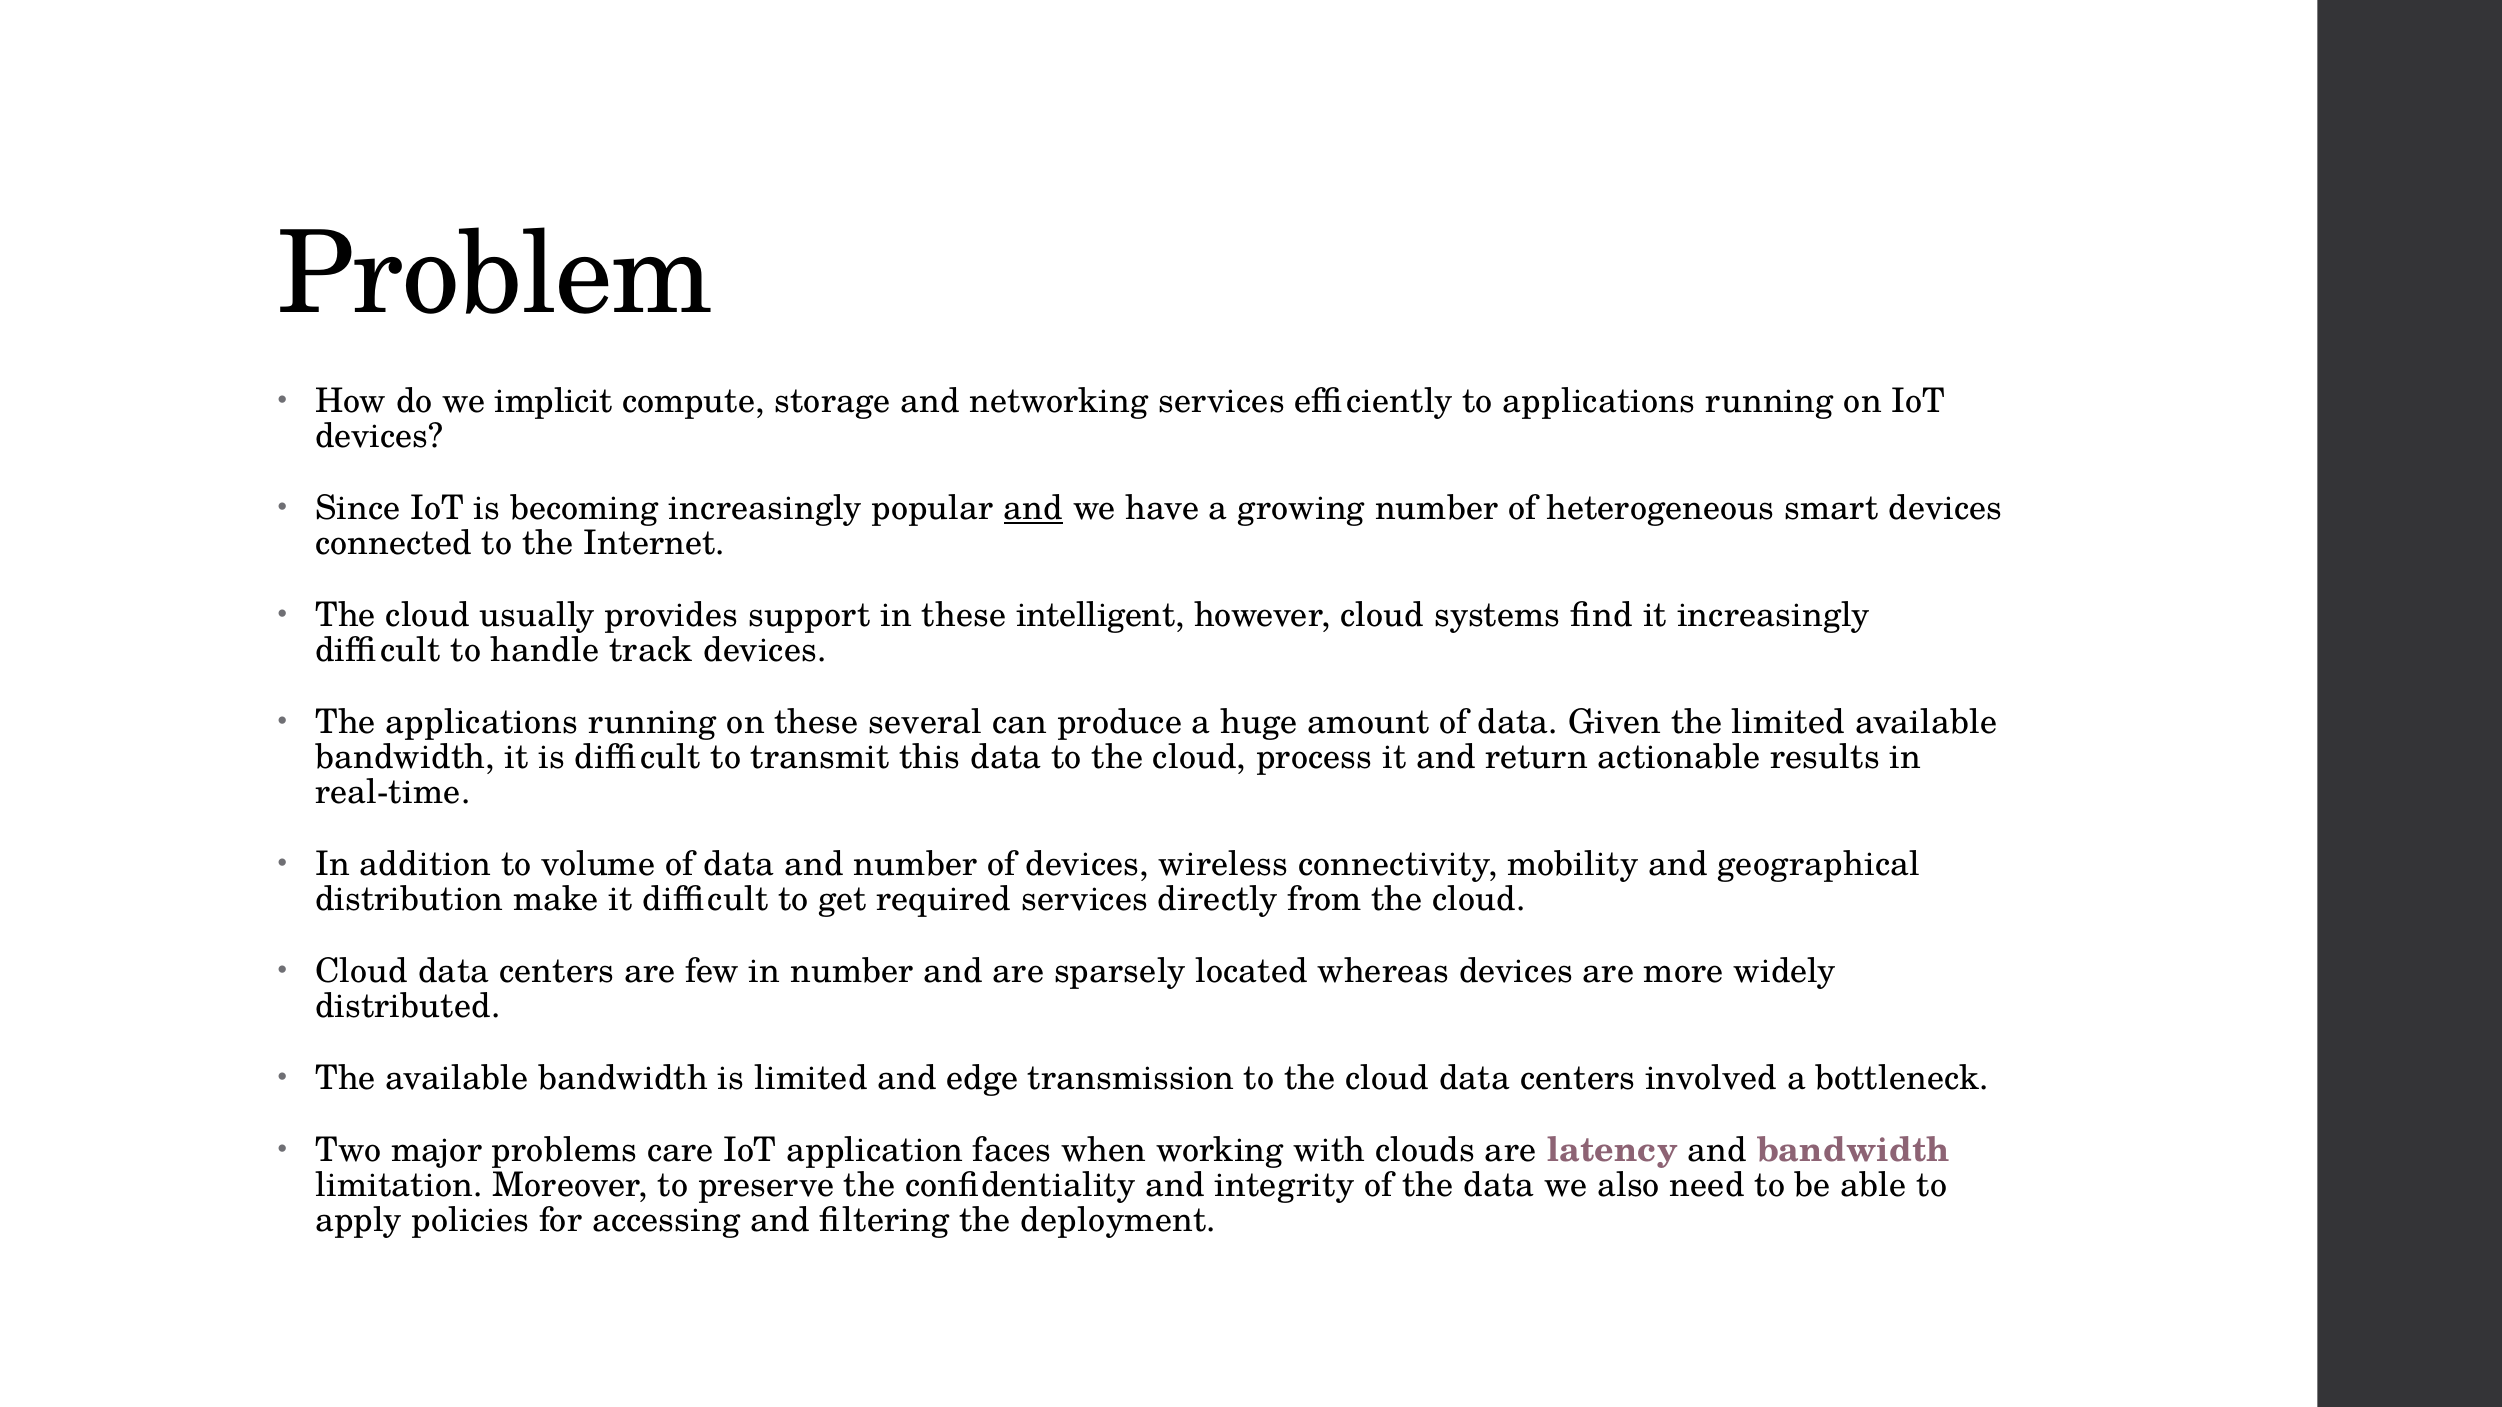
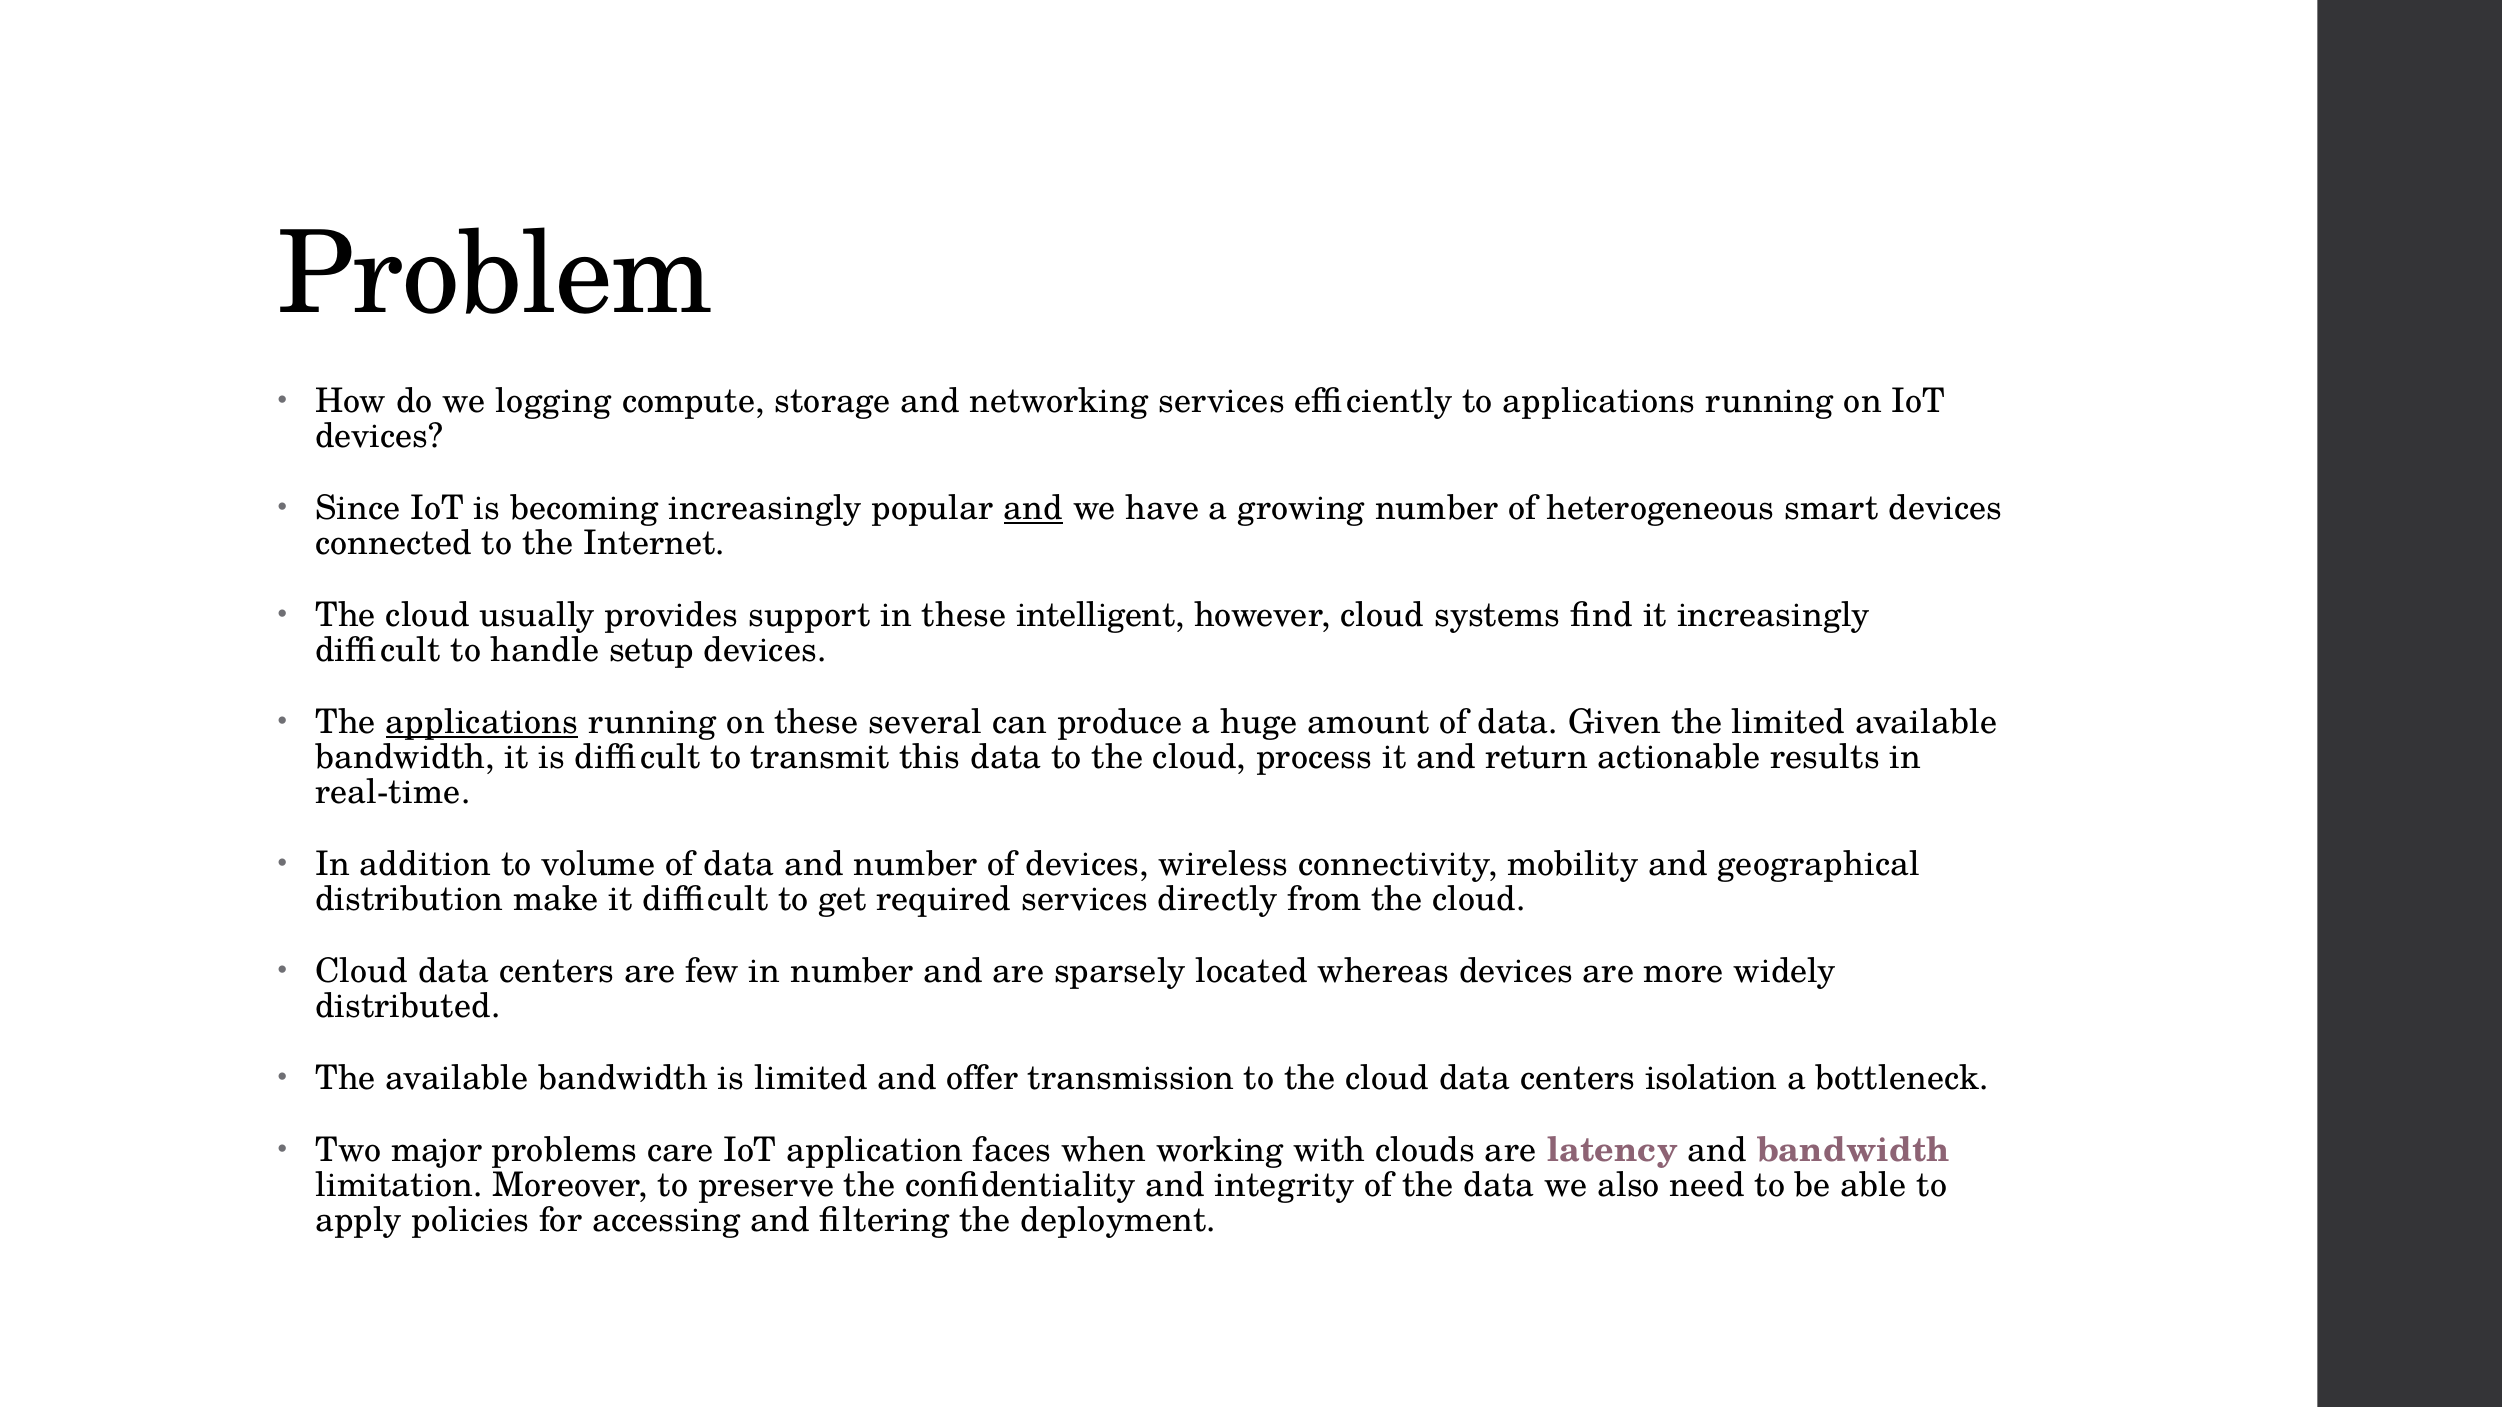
implicit: implicit -> logging (554, 401)
track: track -> setup (652, 650)
applications underline: none -> present (482, 722)
edge: edge -> offer (982, 1078)
involved: involved -> isolation (1711, 1078)
